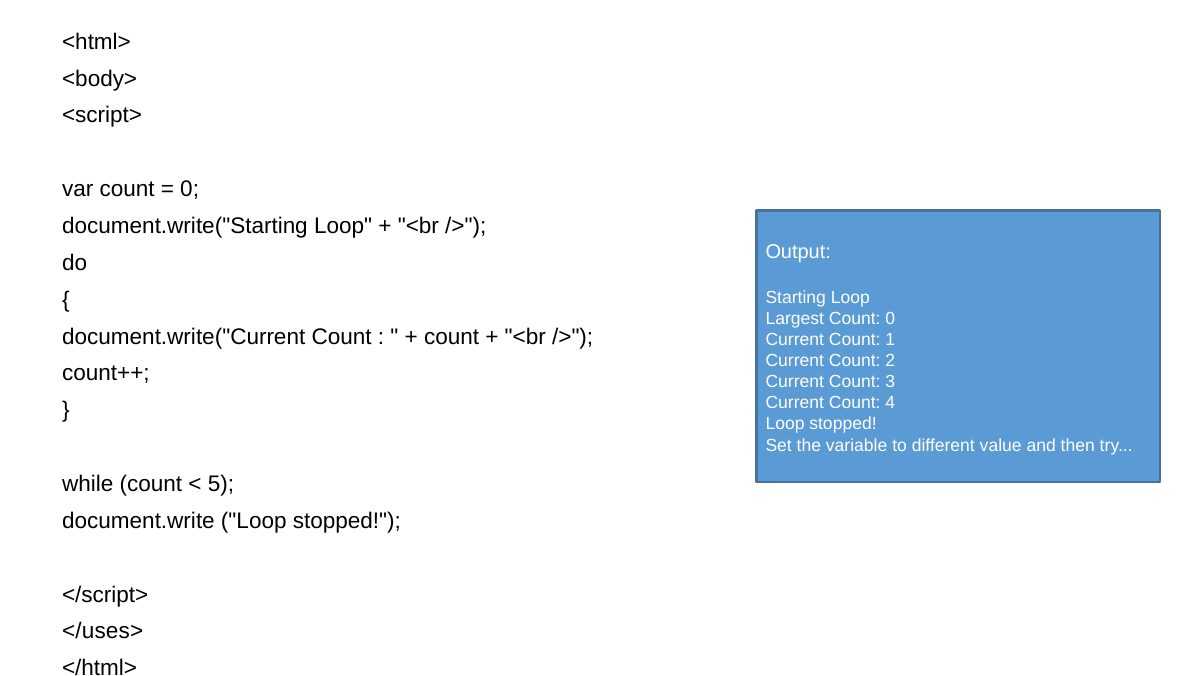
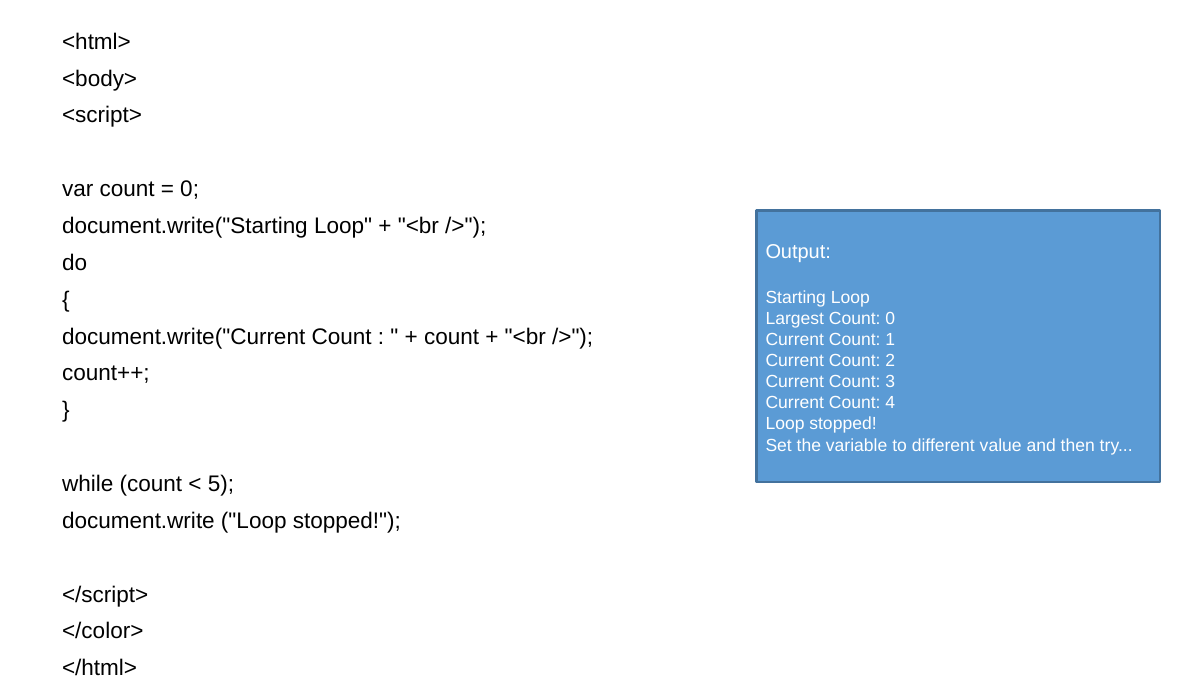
</uses>: </uses> -> </color> (103, 632)
